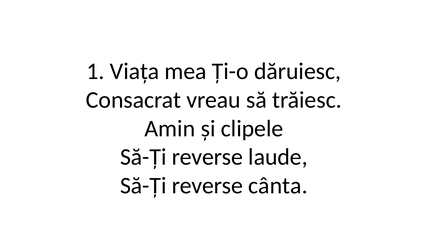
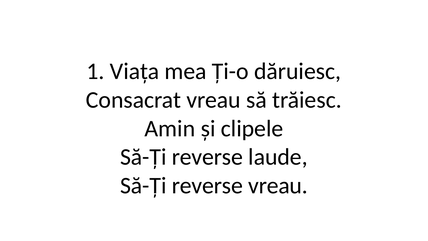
reverse cânta: cânta -> vreau (278, 185)
